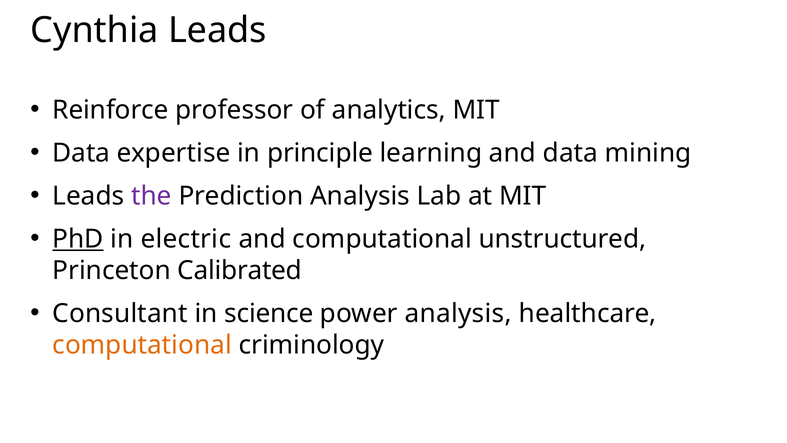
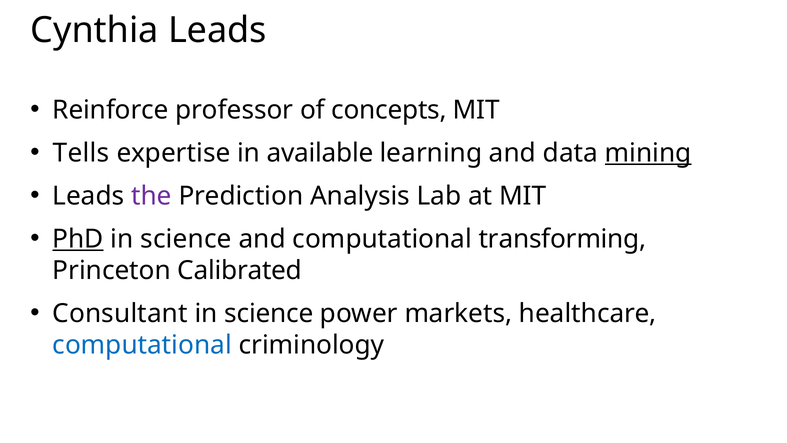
analytics: analytics -> concepts (389, 110)
Data: Data -> Tells (81, 153)
principle: principle -> available (320, 153)
mining underline: none -> present (648, 153)
electric: electric -> science (186, 239)
unstructured: unstructured -> transforming (563, 239)
power analysis: analysis -> markets (458, 313)
computational colour: orange -> blue (142, 345)
